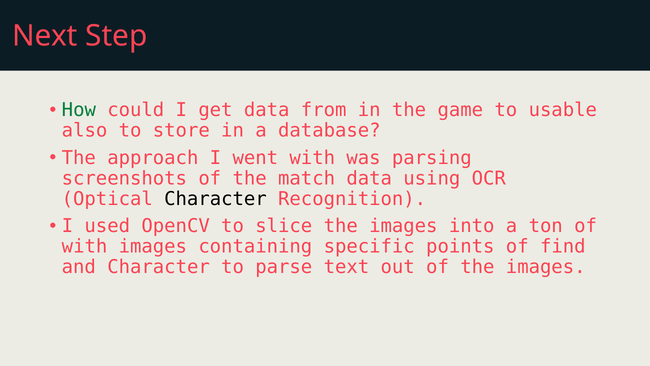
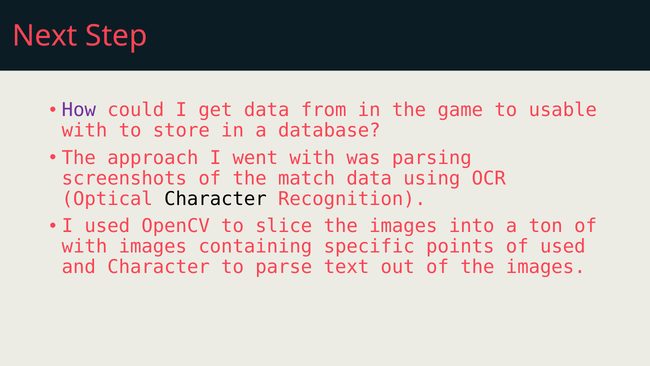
How colour: green -> purple (79, 110)
also: also -> with (85, 130)
of find: find -> used (563, 246)
